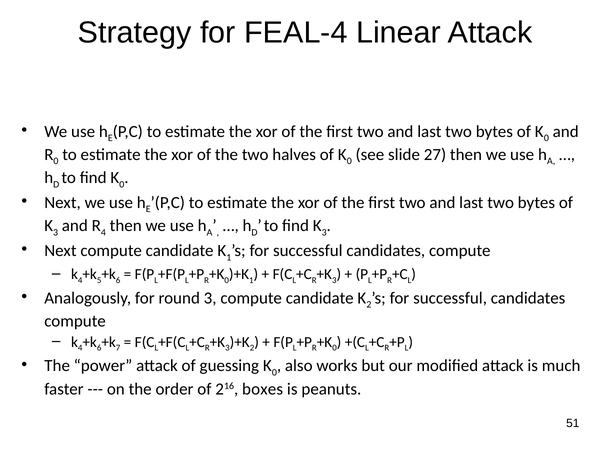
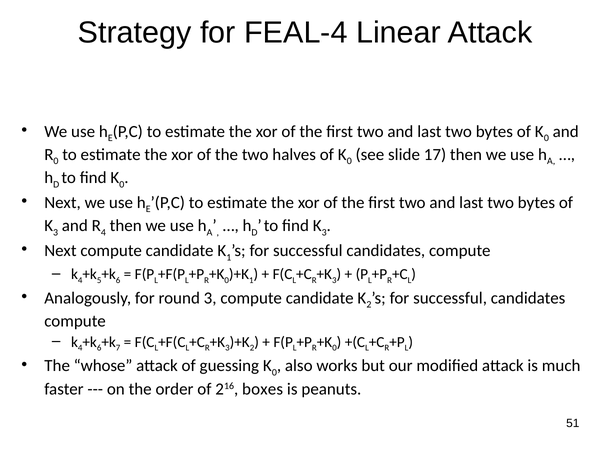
27: 27 -> 17 (435, 155)
power: power -> whose (103, 366)
